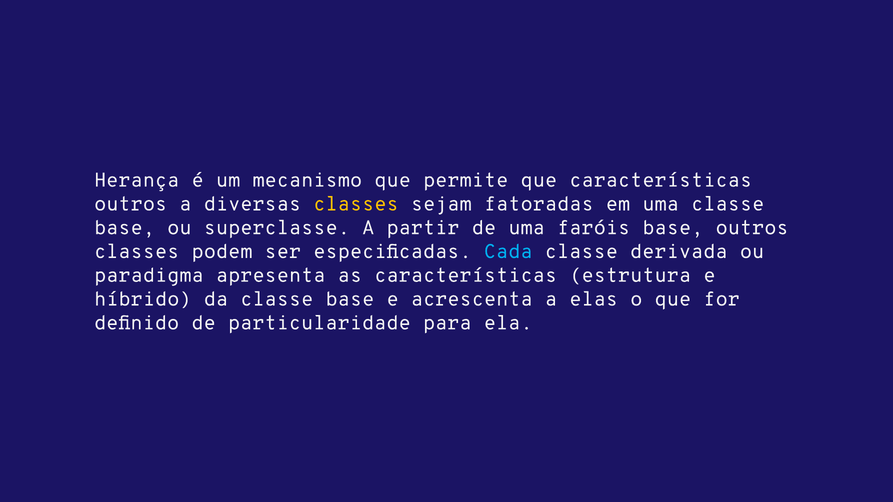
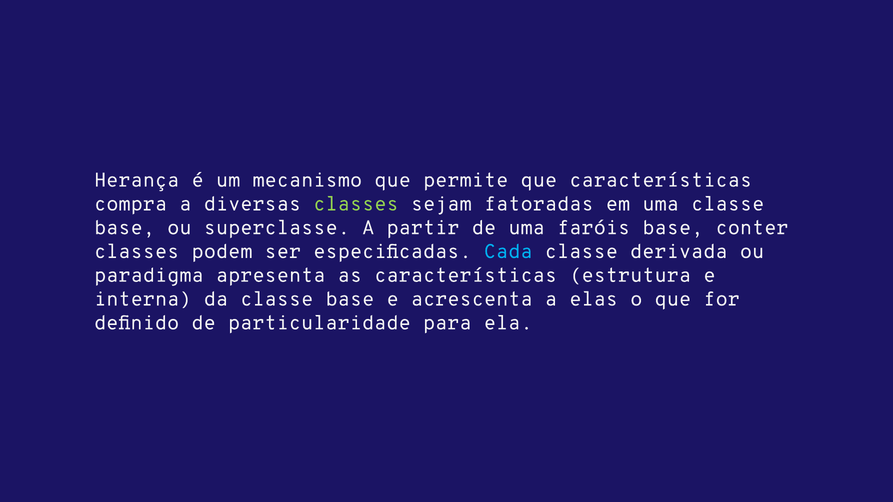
outros: outros -> compra (131, 204)
classes colour: yellow -> light green (356, 204)
base outros: outros -> conter (752, 228)
híbrido: híbrido -> interna (143, 299)
